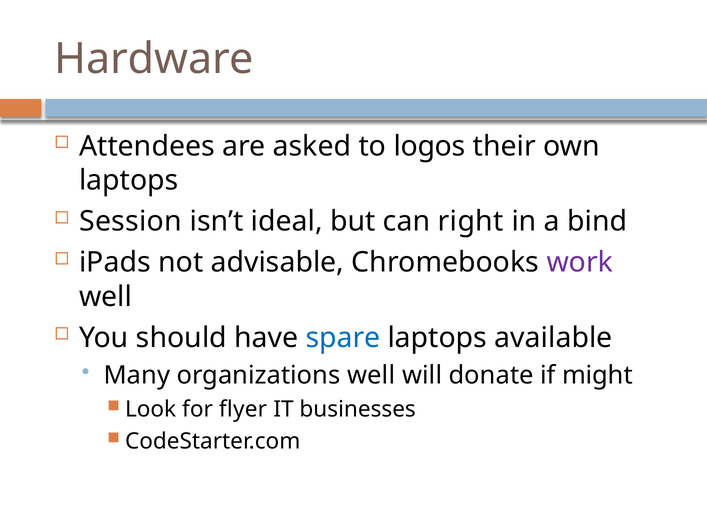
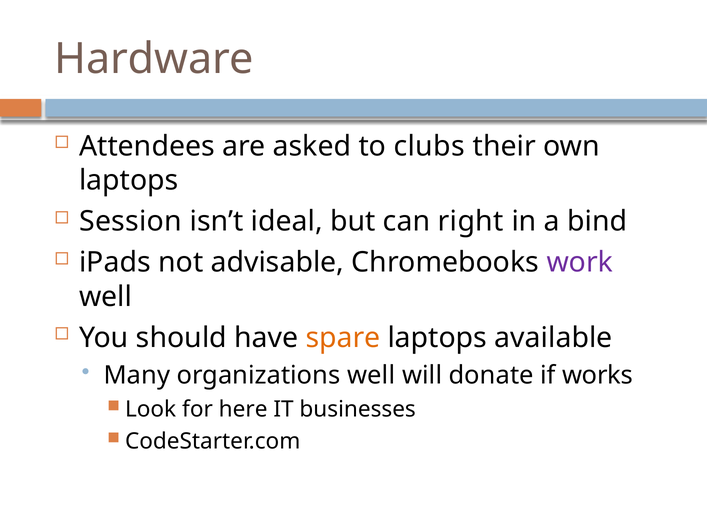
logos: logos -> clubs (429, 146)
spare colour: blue -> orange (343, 338)
might: might -> works (598, 376)
flyer: flyer -> here (243, 409)
